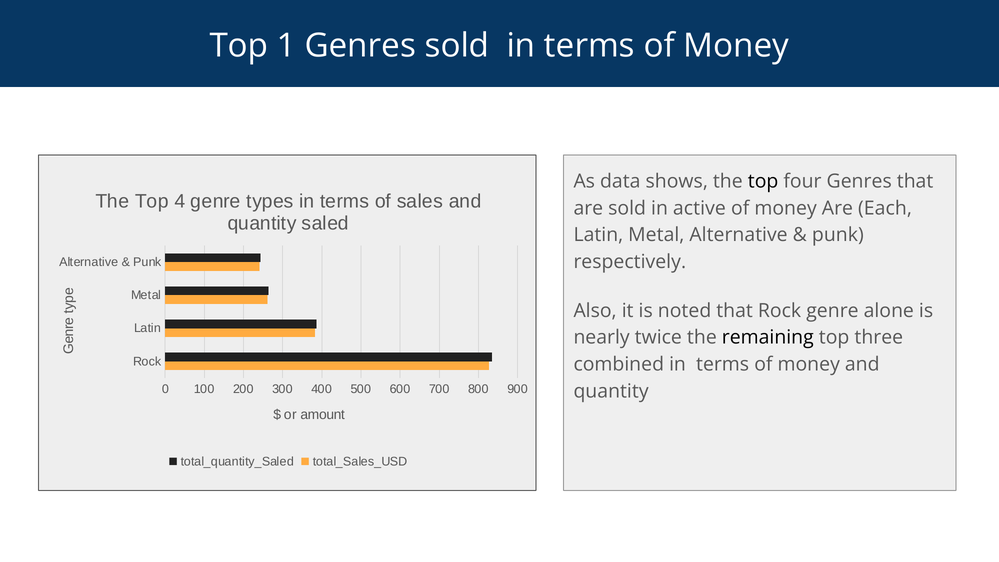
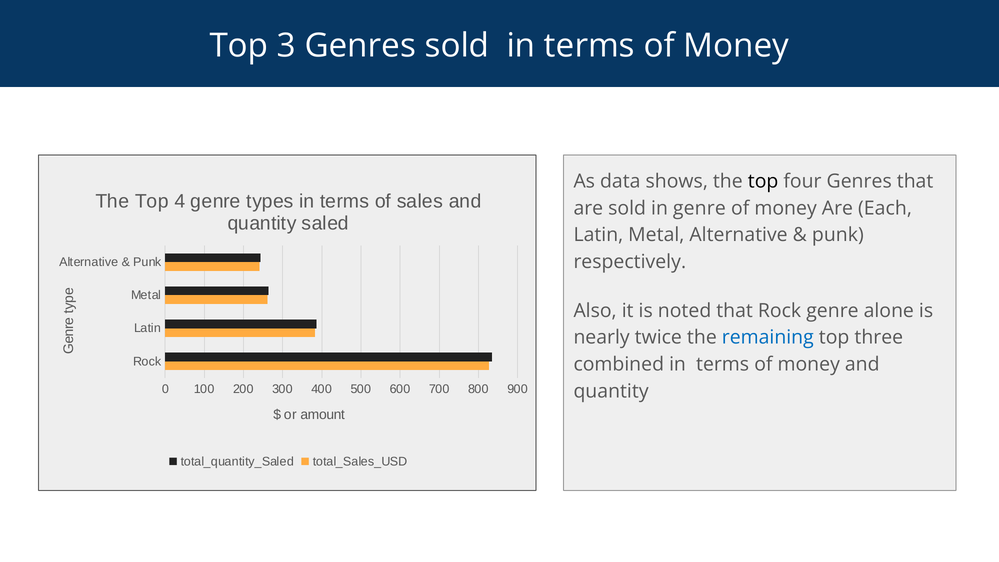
1: 1 -> 3 (286, 46)
in active: active -> genre (699, 208)
remaining colour: black -> blue (768, 338)
